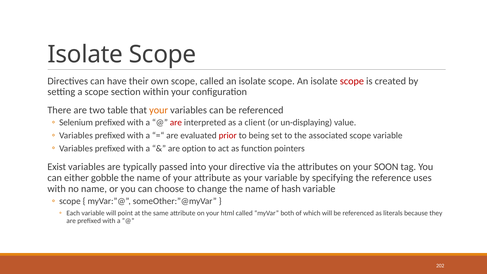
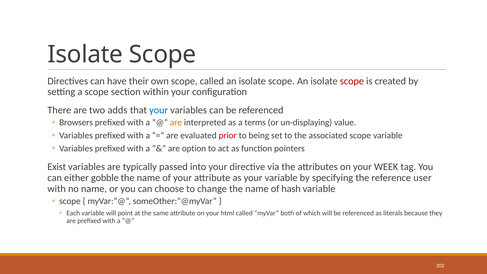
table: table -> adds (117, 110)
your colour: orange -> blue (159, 110)
Selenium: Selenium -> Browsers (76, 122)
are colour: red -> orange (176, 122)
client: client -> terms (255, 122)
SOON: SOON -> WEEK (386, 167)
uses: uses -> user (422, 178)
